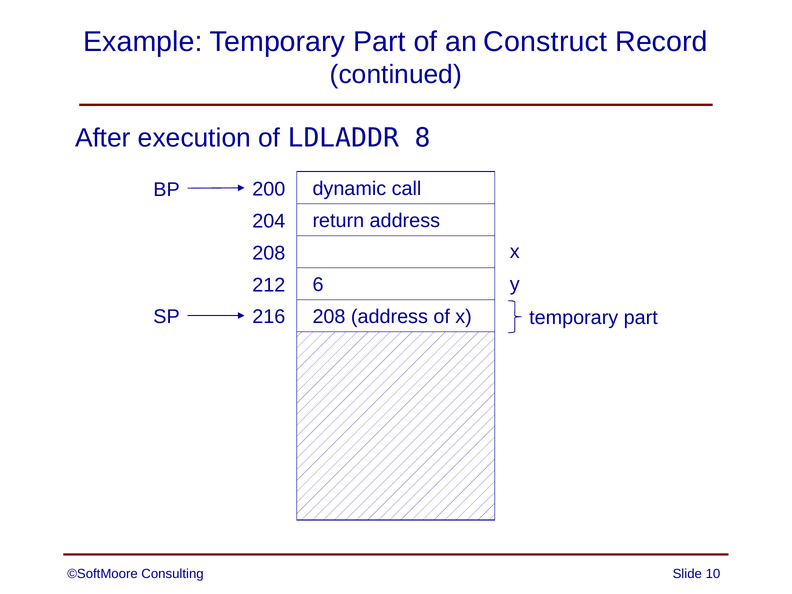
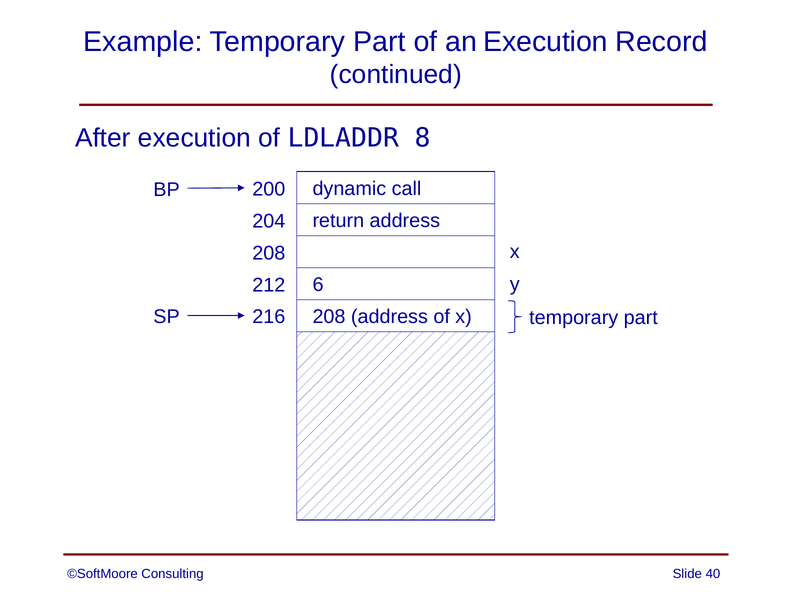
an Construct: Construct -> Execution (546, 42)
10: 10 -> 40 (713, 574)
